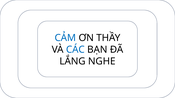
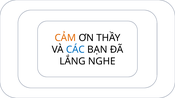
CẢM colour: blue -> orange (65, 38)
